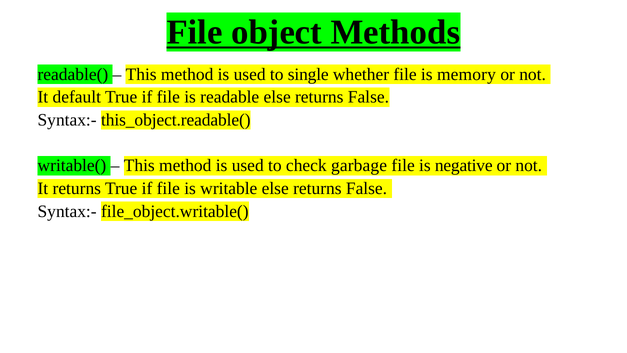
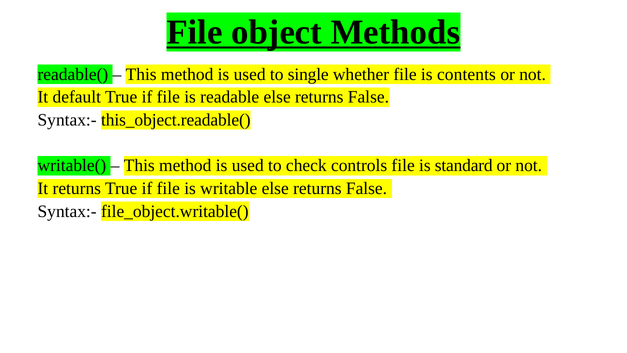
memory: memory -> contents (466, 74)
garbage: garbage -> controls (359, 166)
negative: negative -> standard (464, 166)
